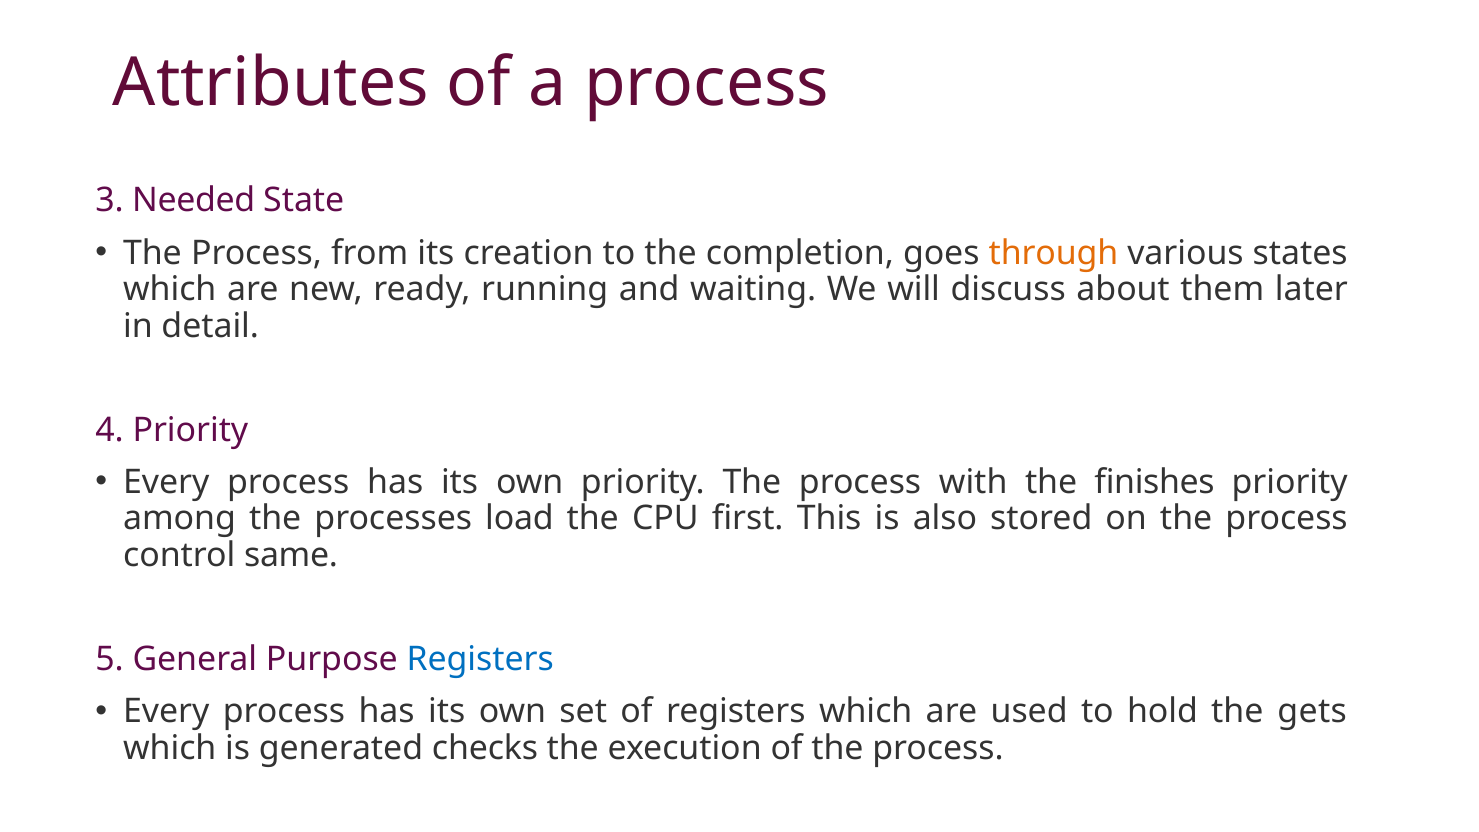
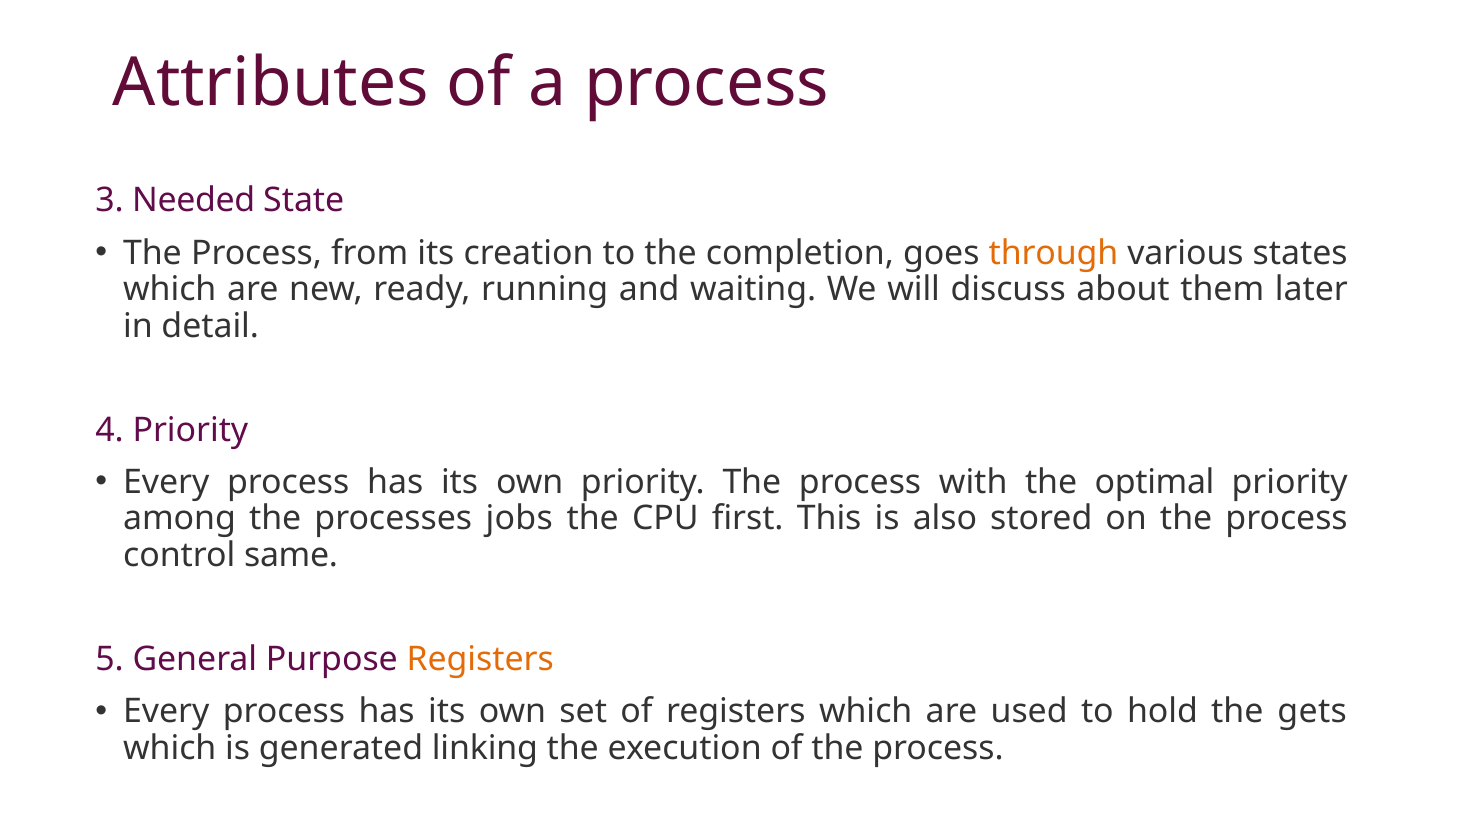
finishes: finishes -> optimal (1155, 482)
load: load -> jobs (519, 519)
Registers colour: blue -> orange (480, 659)
checks: checks -> linking (485, 748)
